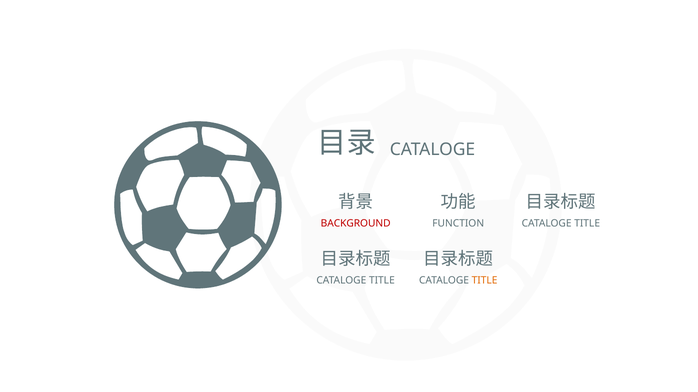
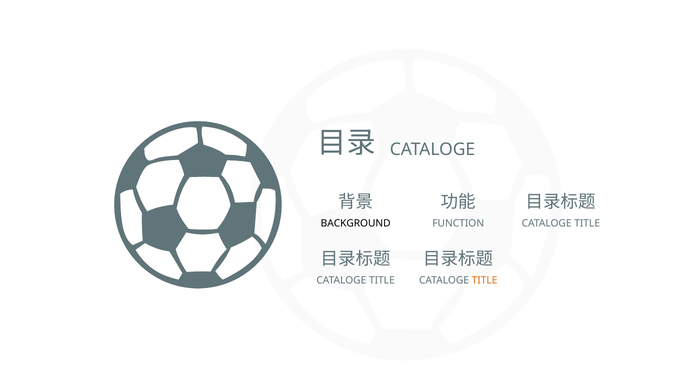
BACKGROUND colour: red -> black (356, 224)
